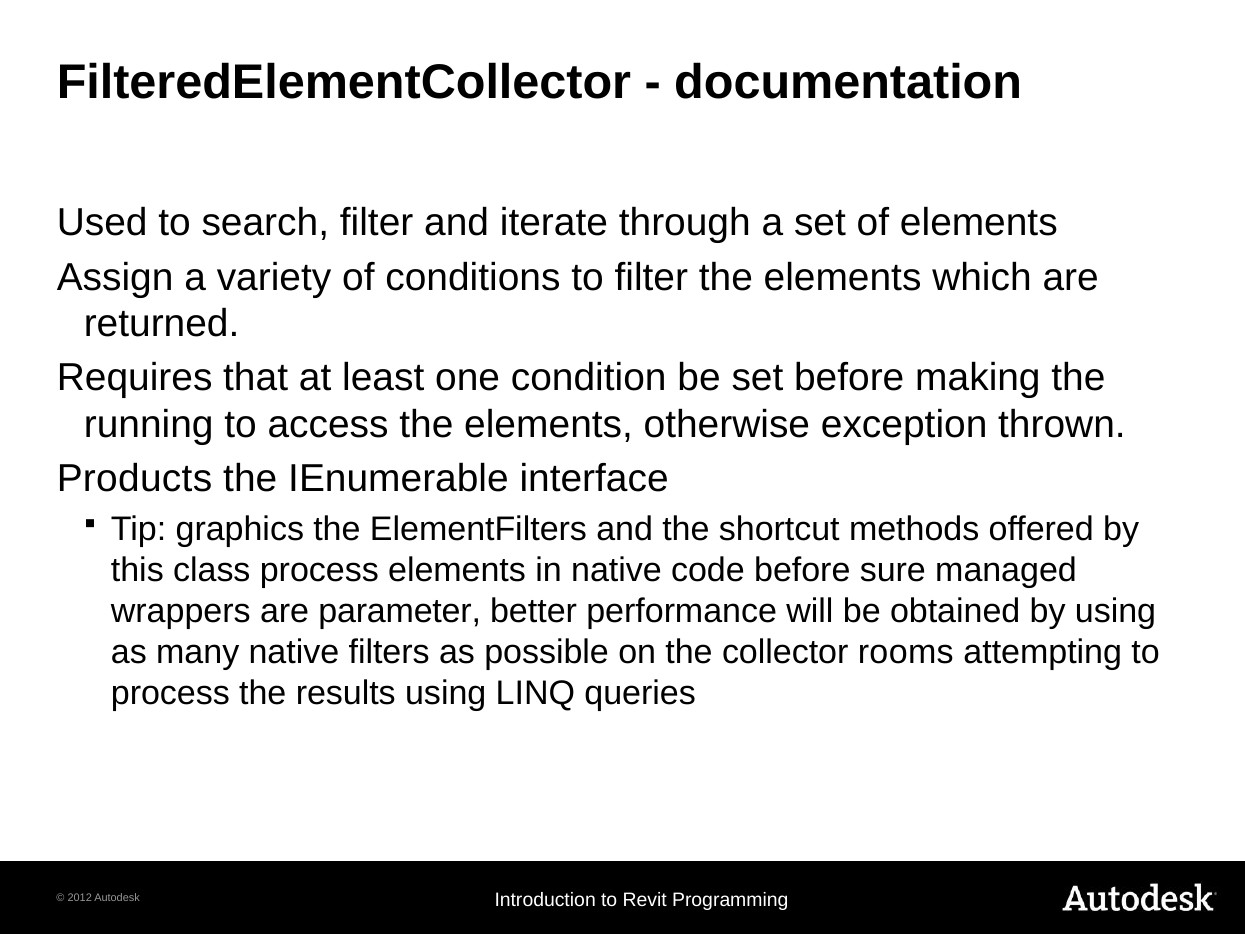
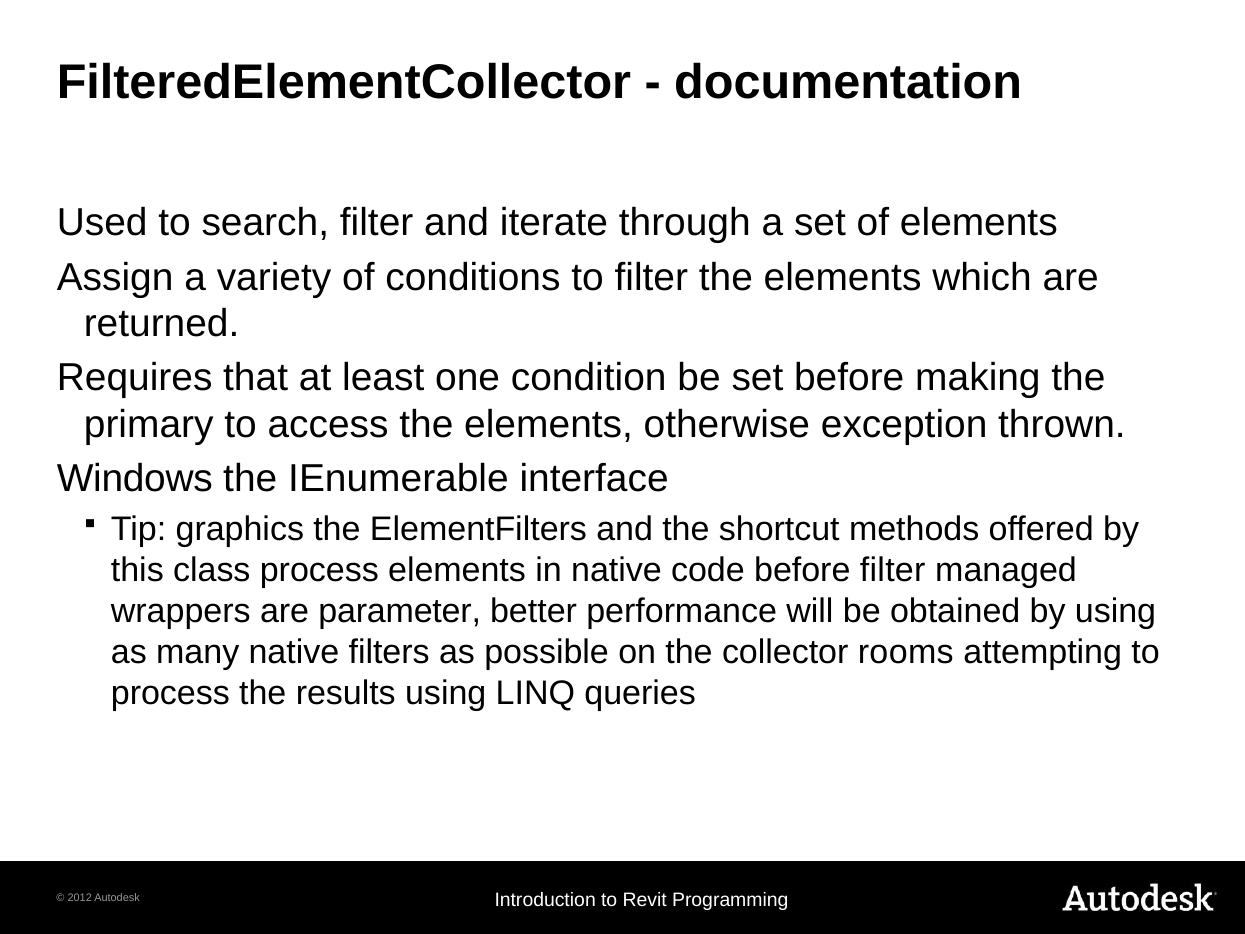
running: running -> primary (149, 424)
Products: Products -> Windows (135, 478)
before sure: sure -> filter (893, 570)
